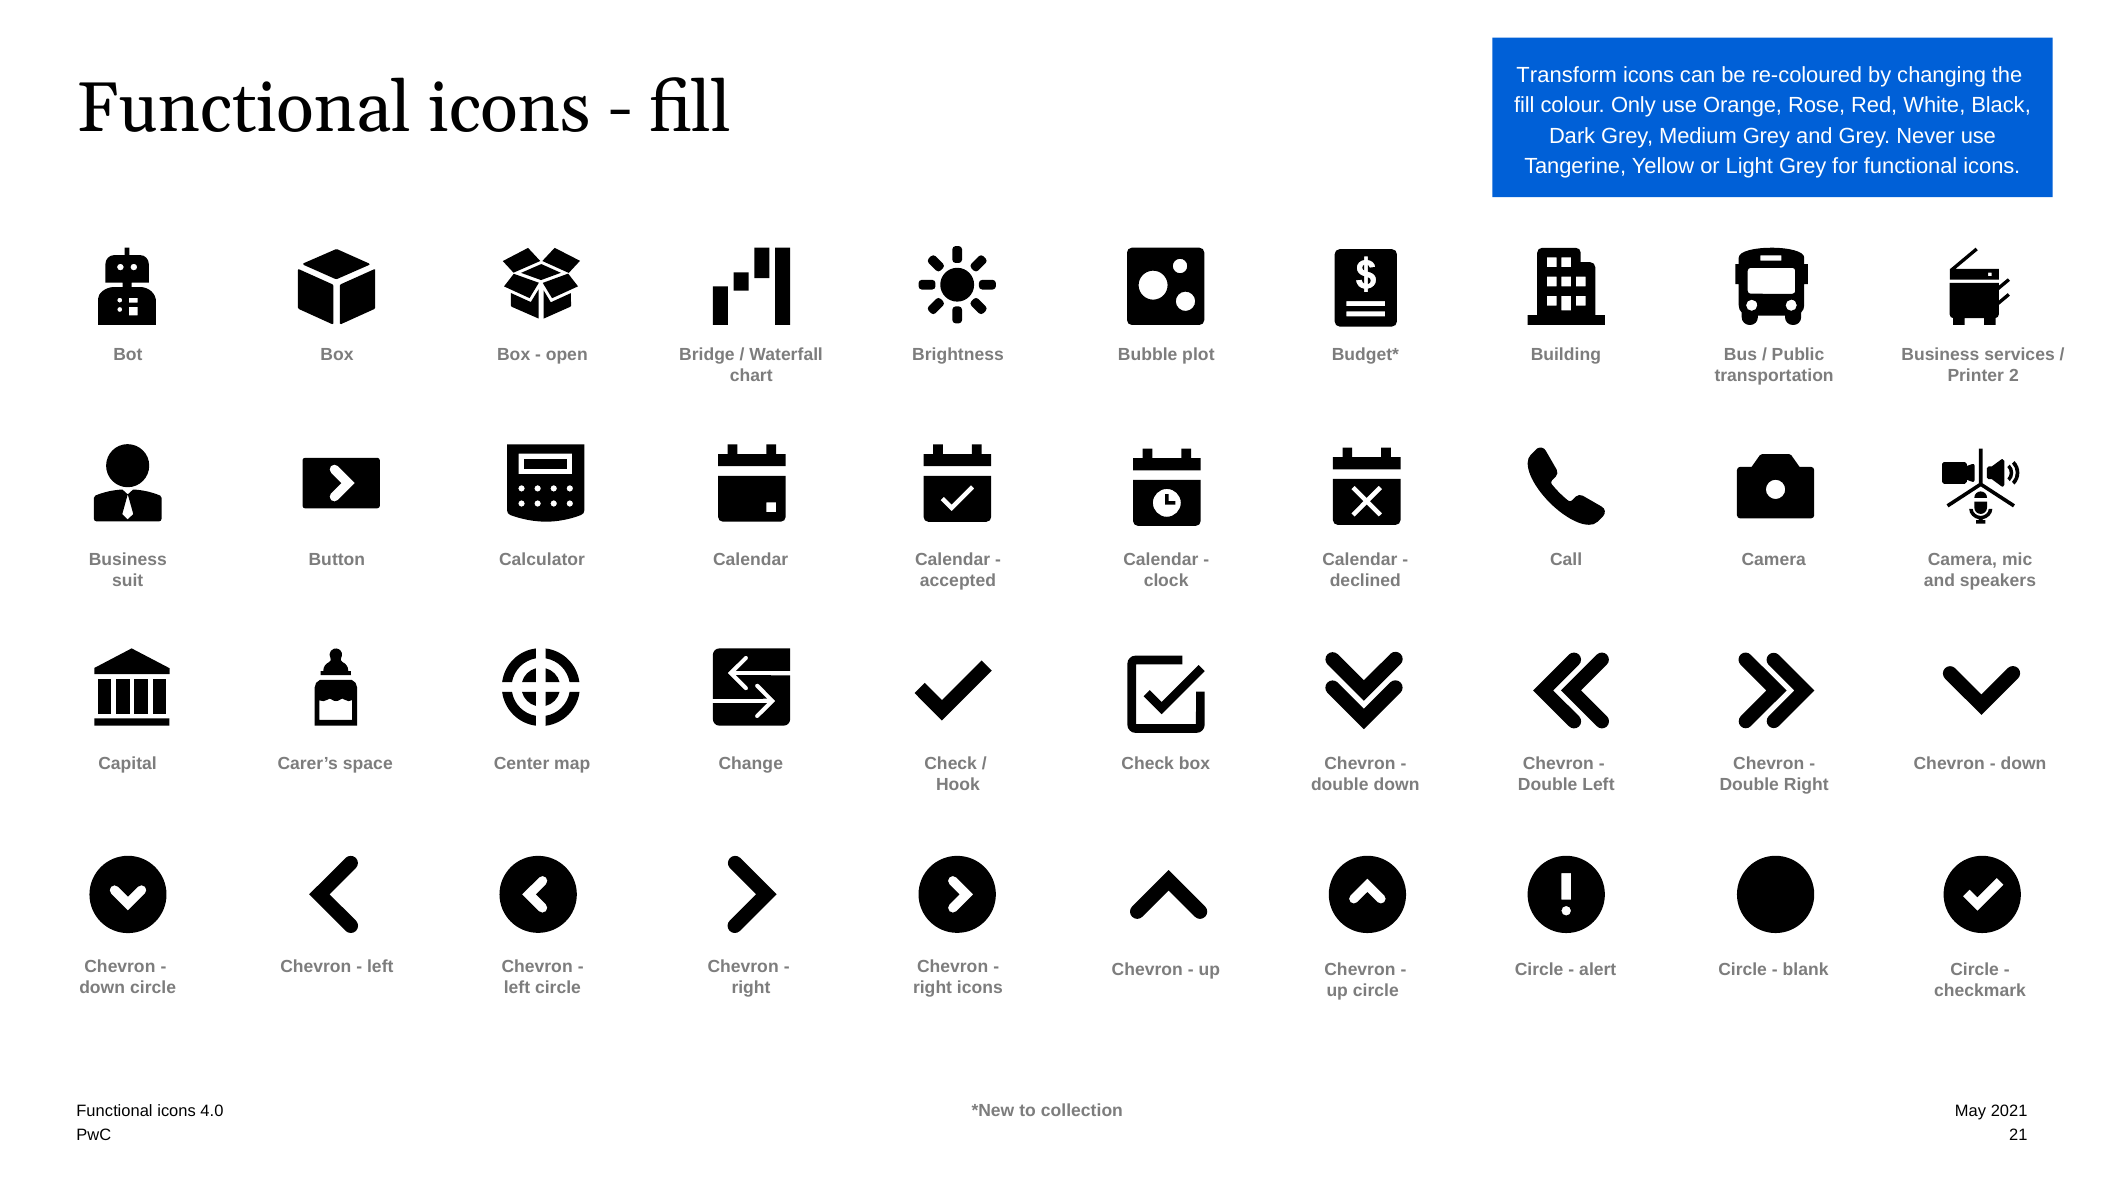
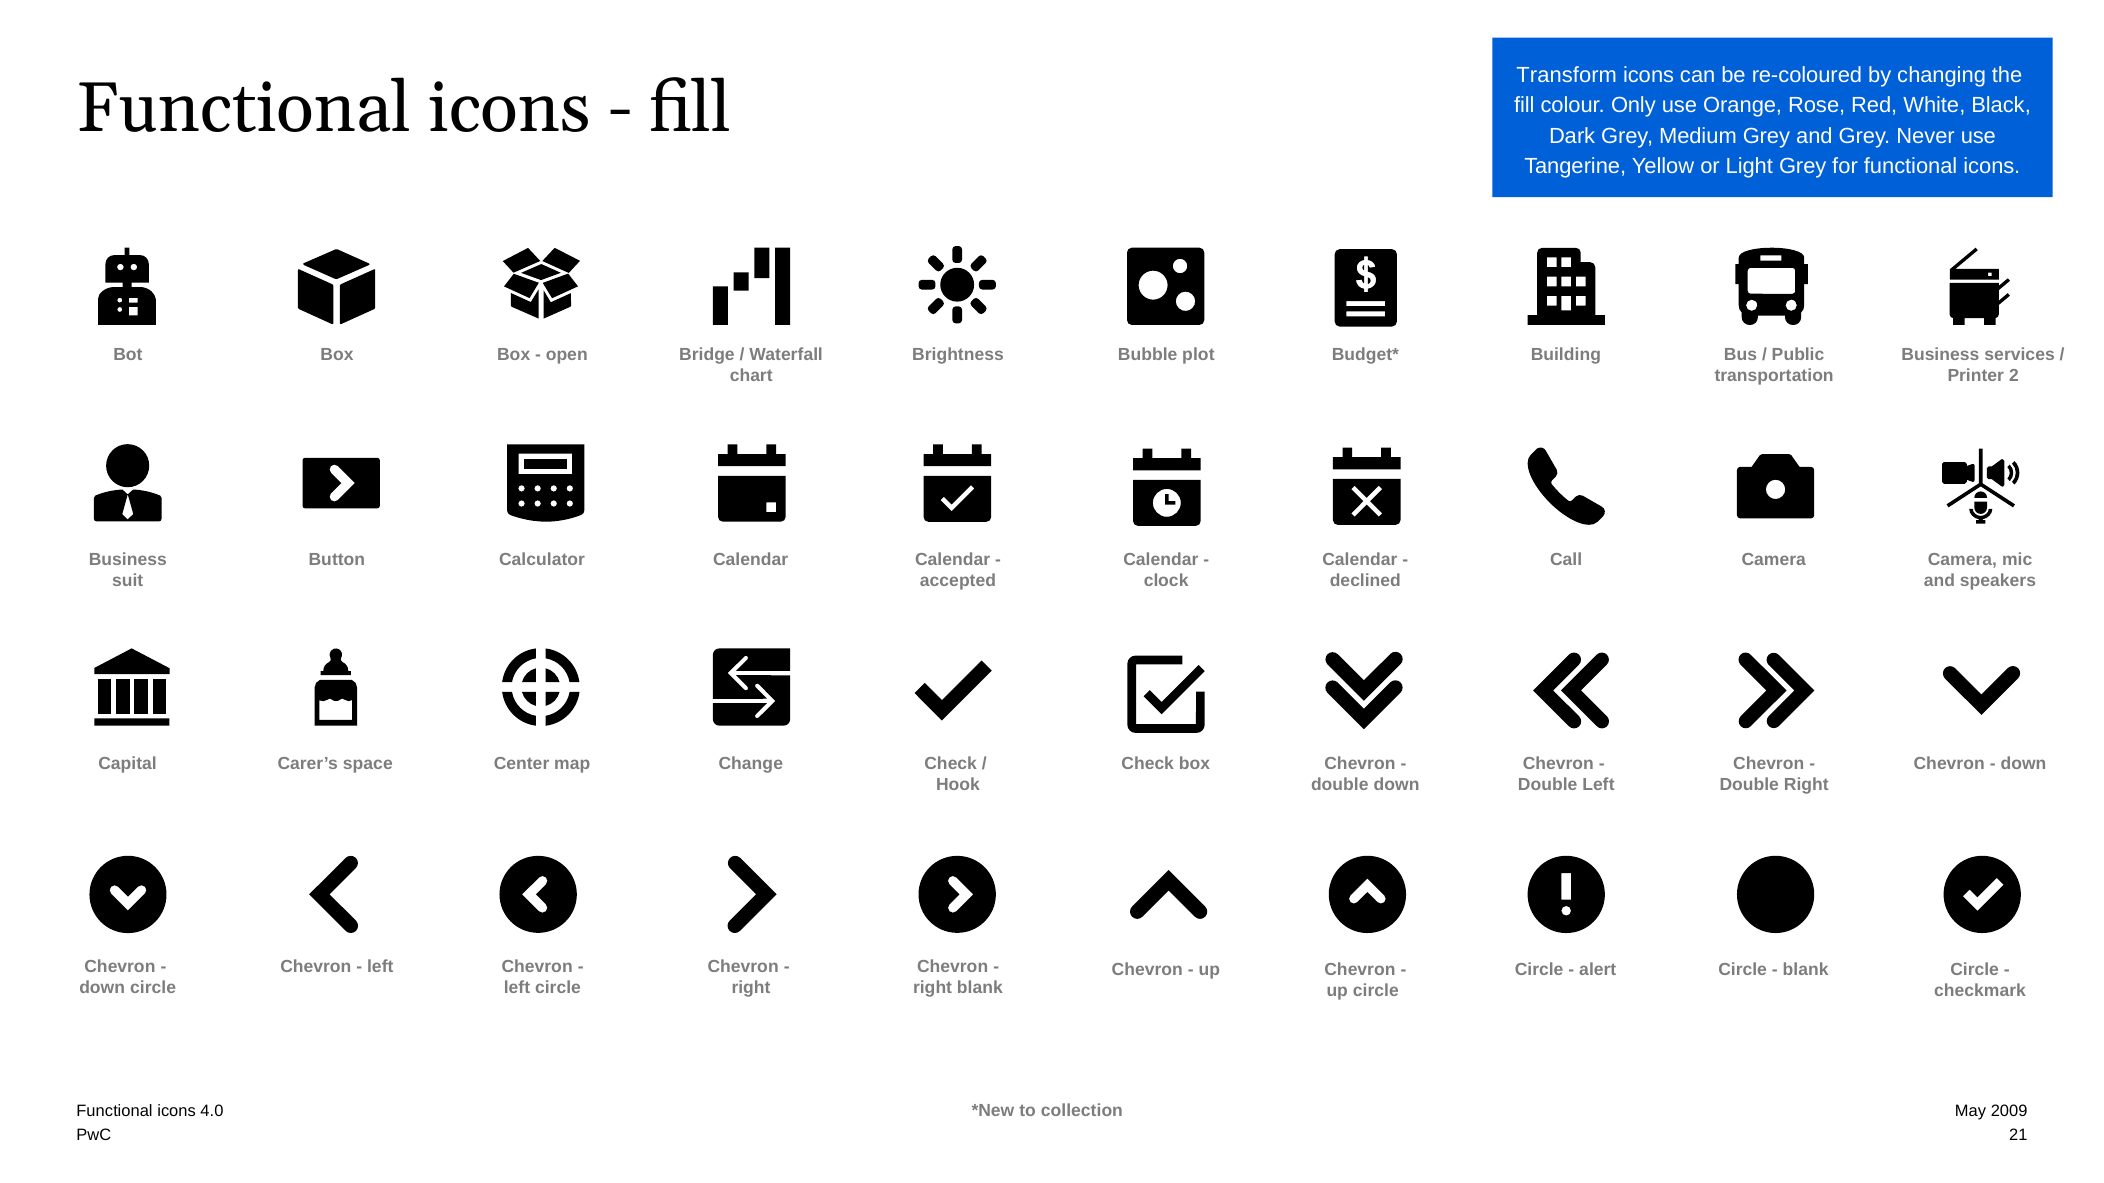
right icons: icons -> blank (980, 988)
2021: 2021 -> 2009 (2009, 1112)
